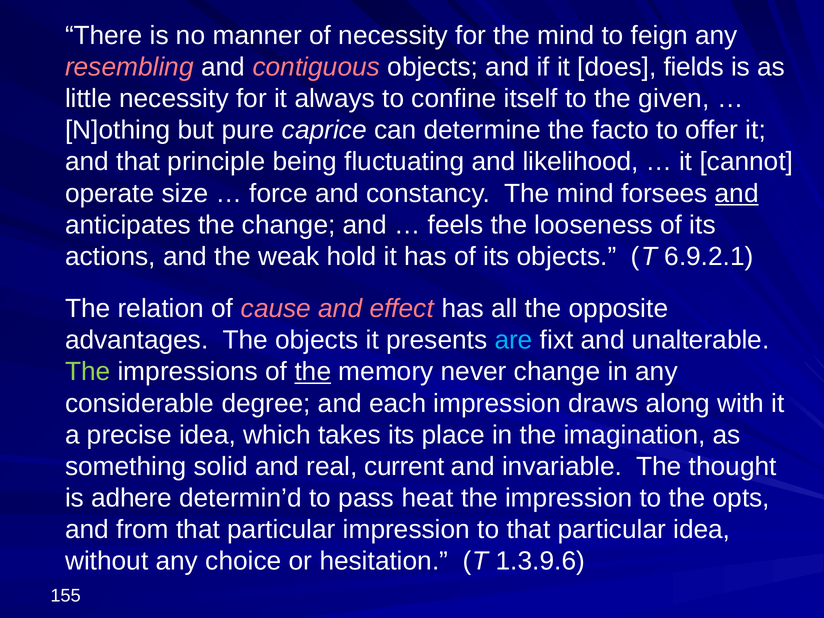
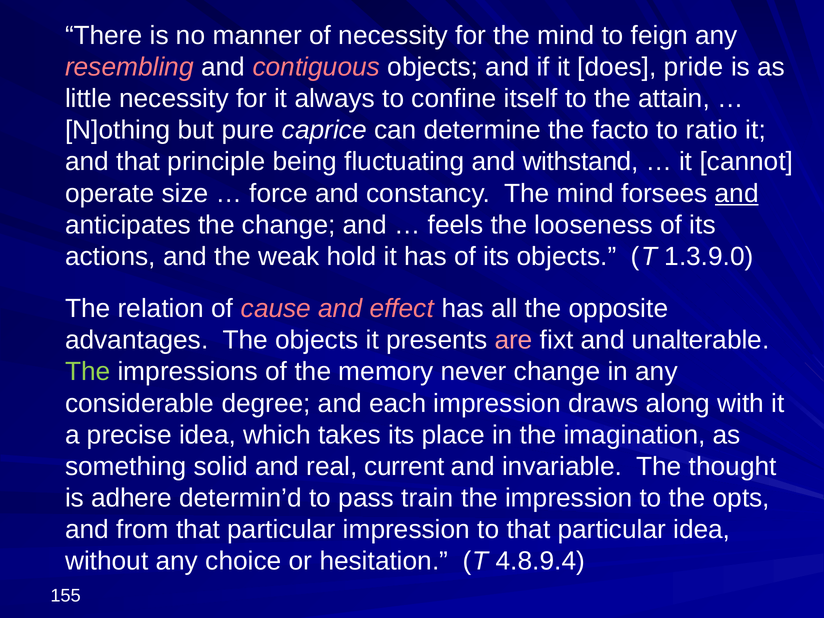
fields: fields -> pride (694, 67)
given: given -> attain (674, 99)
offer: offer -> ratio (712, 130)
likelihood: likelihood -> withstand (581, 162)
6.9.2.1: 6.9.2.1 -> 1.3.9.0 (709, 256)
are colour: light blue -> pink (514, 340)
the underline: present -> none (313, 372)
heat: heat -> train (428, 498)
1.3.9.6: 1.3.9.6 -> 4.8.9.4 (540, 561)
